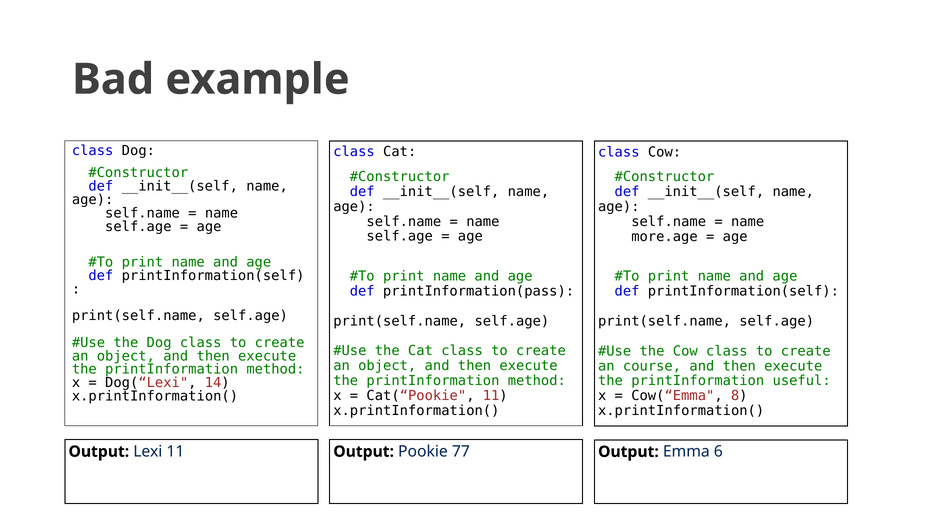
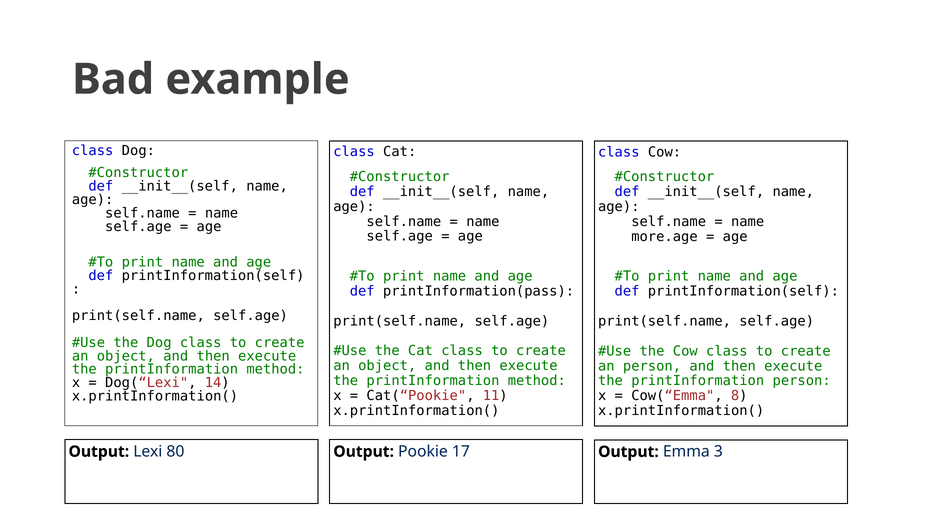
an course: course -> person (652, 366)
printInformation useful: useful -> person (802, 381)
Lexi 11: 11 -> 80 (175, 451)
77: 77 -> 17 (461, 451)
6: 6 -> 3 (718, 451)
